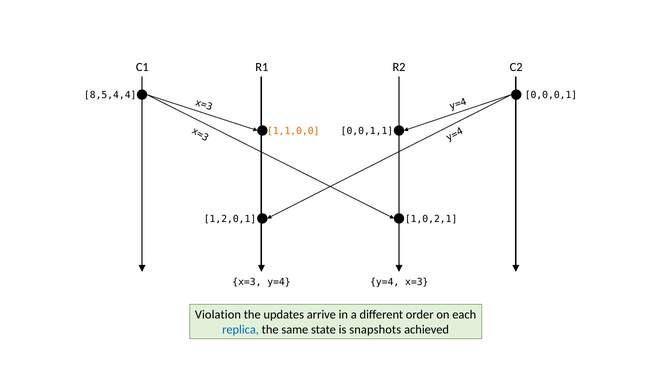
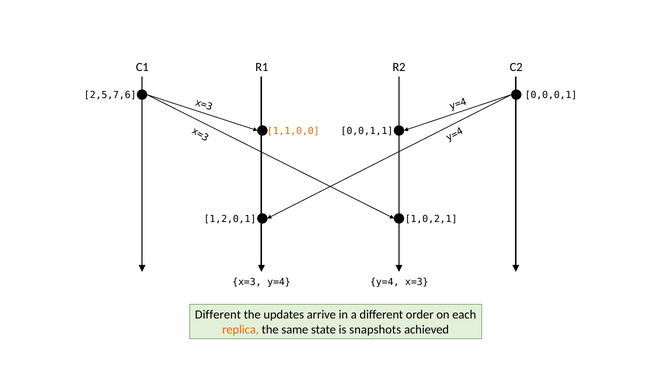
8,5,4,4: 8,5,4,4 -> 2,5,7,6 (110, 95)
Violation: Violation -> Different (218, 315)
replica colour: blue -> orange (241, 330)
